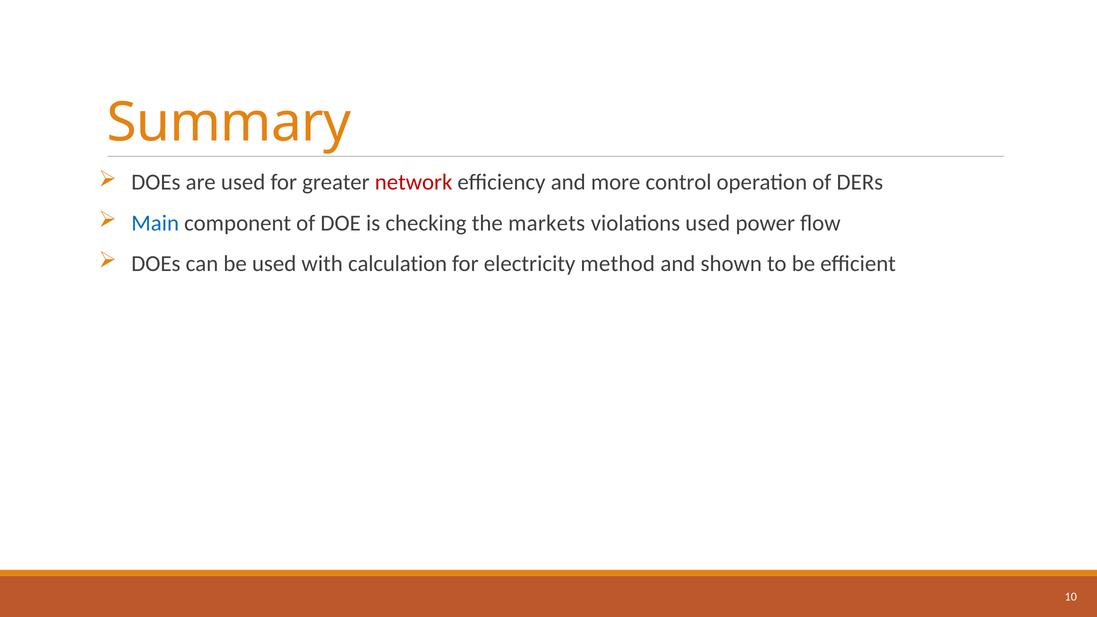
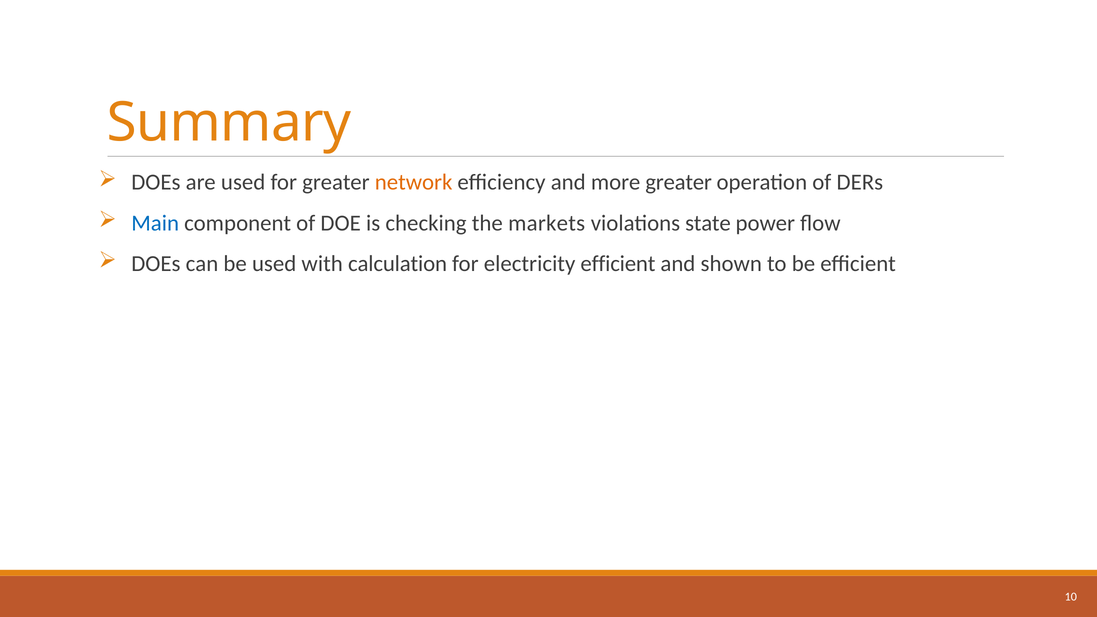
network colour: red -> orange (414, 182)
more control: control -> greater (679, 182)
violations used: used -> state (708, 223)
electricity method: method -> efficient (618, 264)
